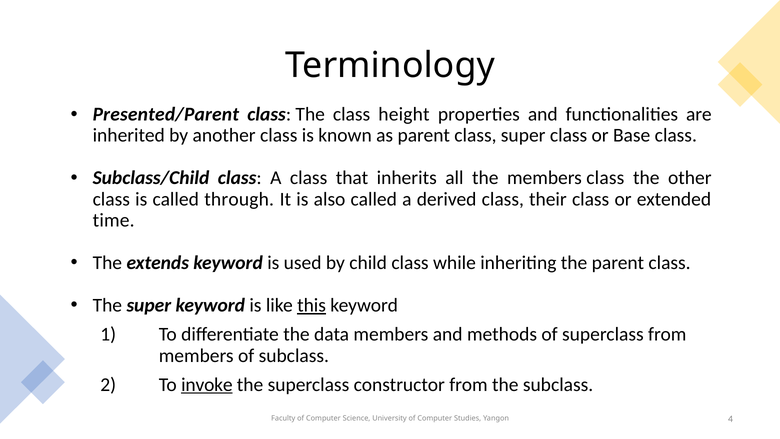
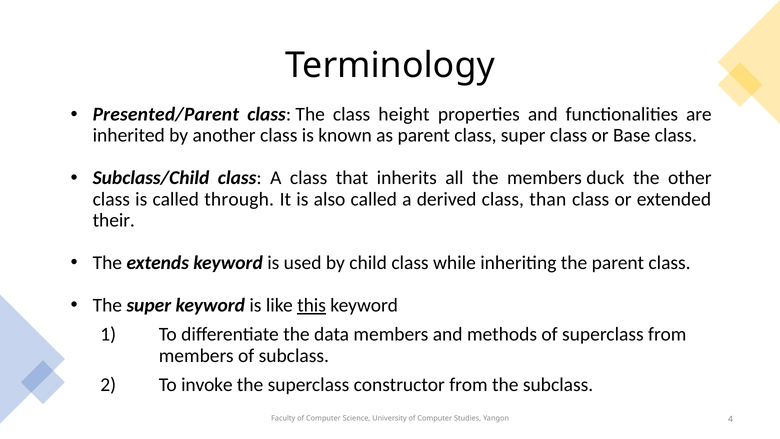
members class: class -> duck (605, 178)
their: their -> than (548, 199)
time: time -> their (114, 220)
invoke underline: present -> none (207, 385)
